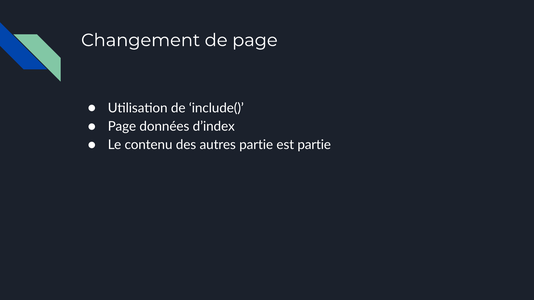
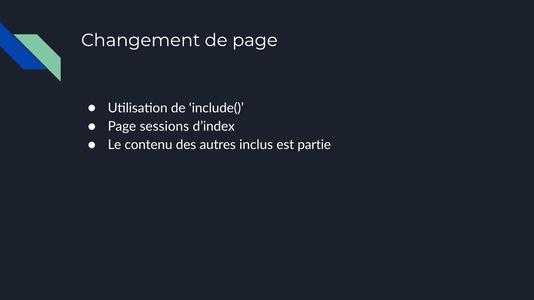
données: données -> sessions (164, 127)
autres partie: partie -> inclus (256, 145)
